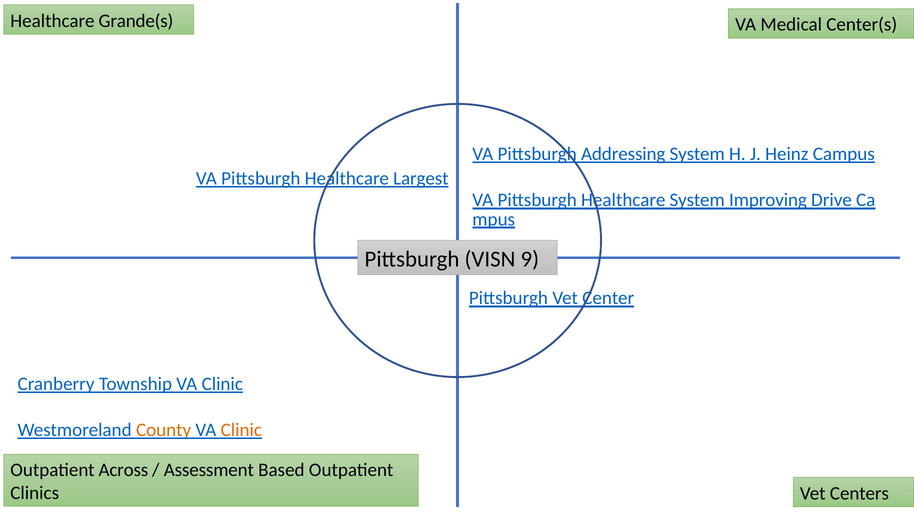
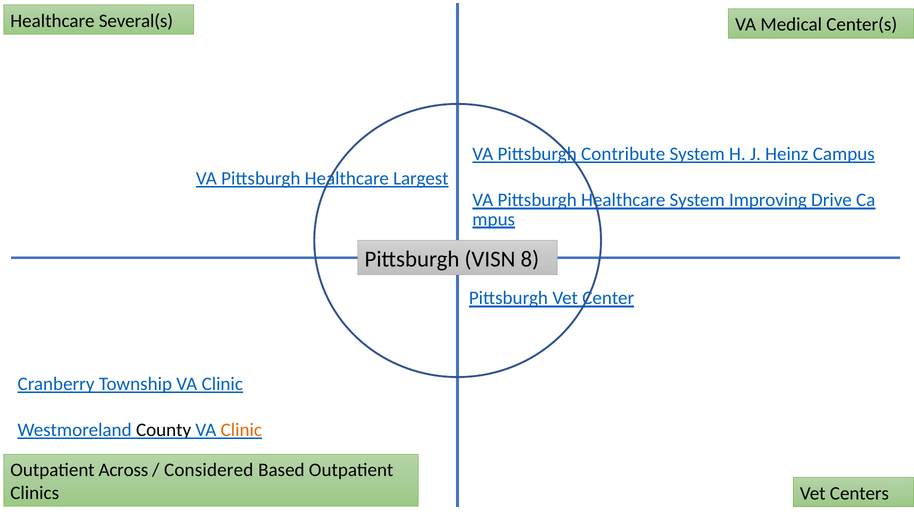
Grande(s: Grande(s -> Several(s (136, 21)
Addressing: Addressing -> Contribute (623, 154)
9: 9 -> 8 (530, 259)
County colour: orange -> black (164, 430)
Assessment: Assessment -> Considered (209, 470)
